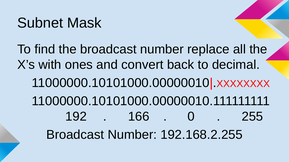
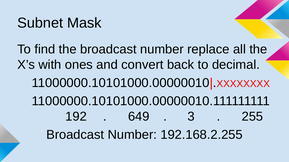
166: 166 -> 649 (139, 117)
0: 0 -> 3 (191, 117)
